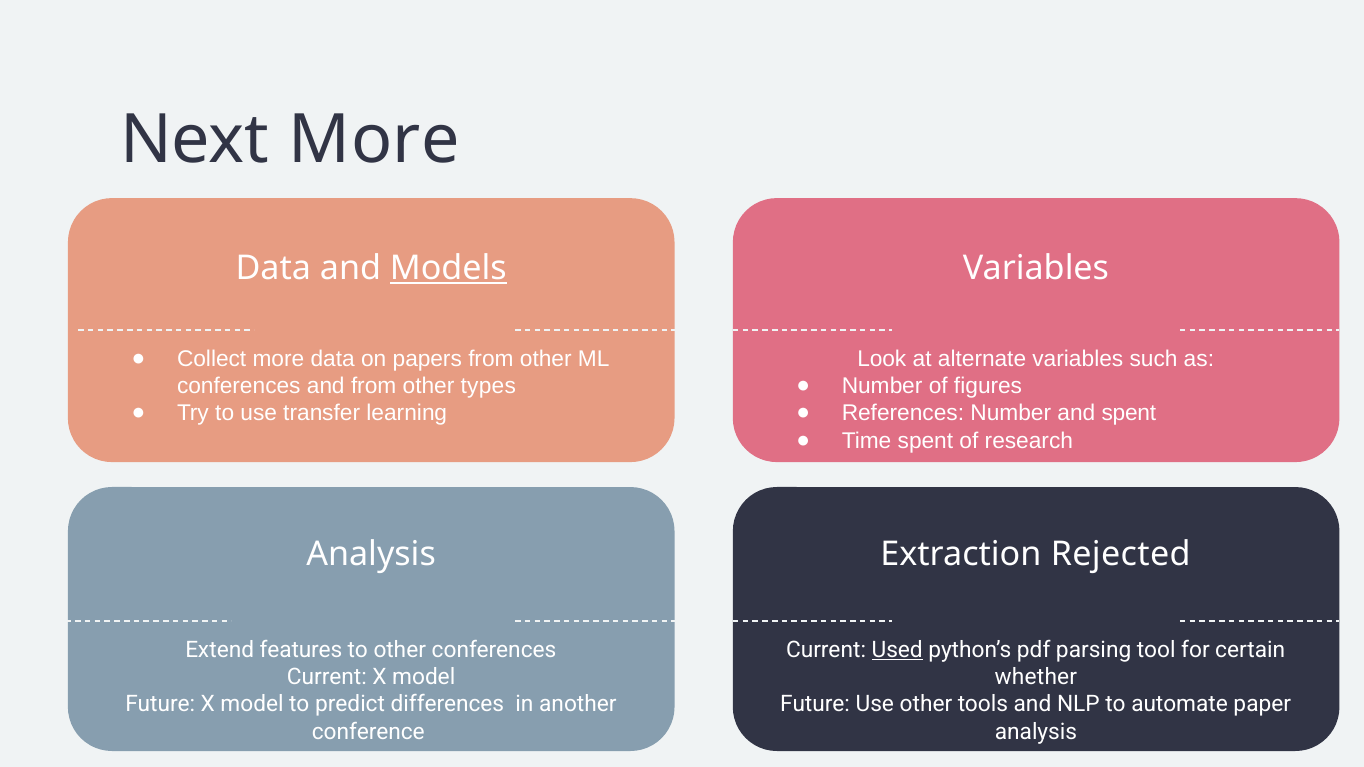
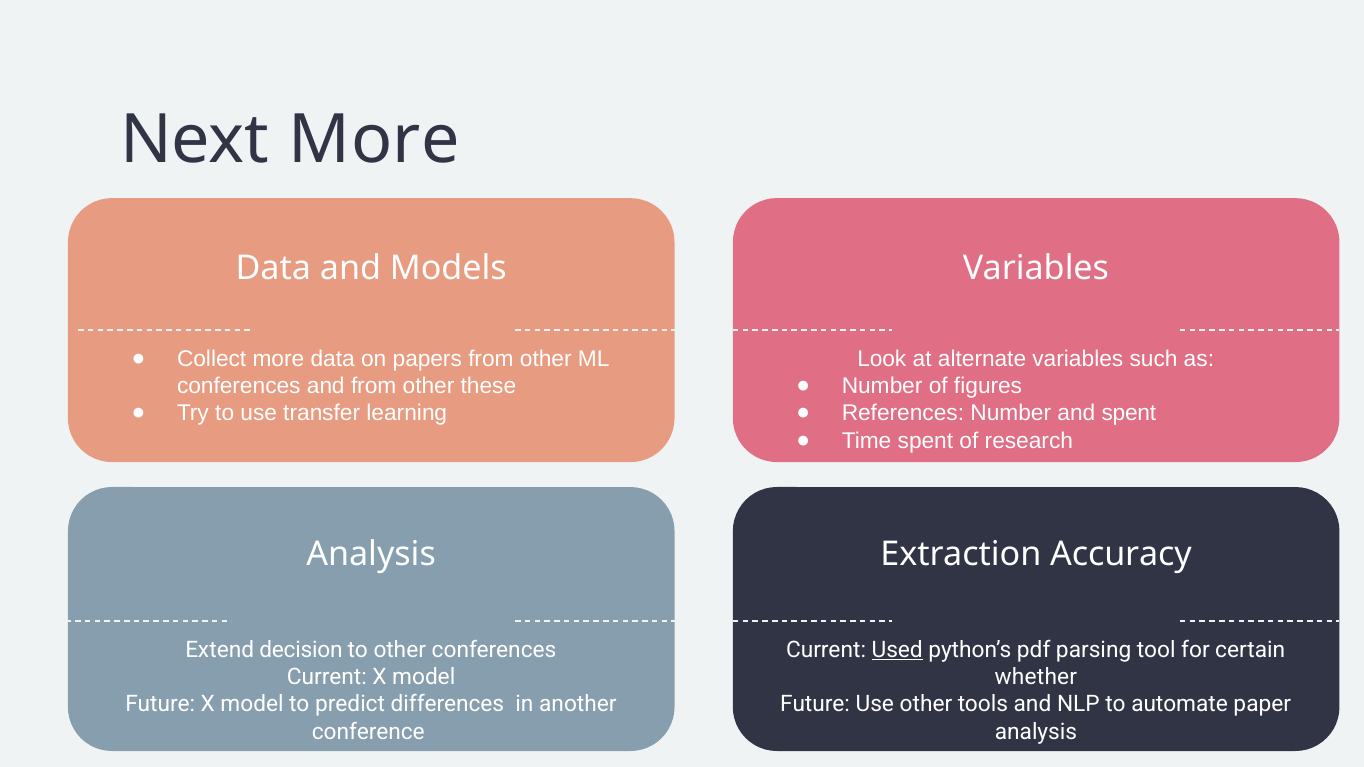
Models underline: present -> none (448, 268)
types: types -> these (488, 386)
Rejected: Rejected -> Accuracy (1121, 555)
features: features -> decision (301, 650)
